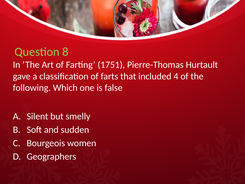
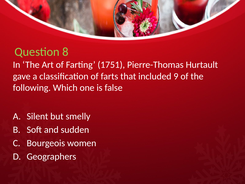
4: 4 -> 9 (176, 76)
